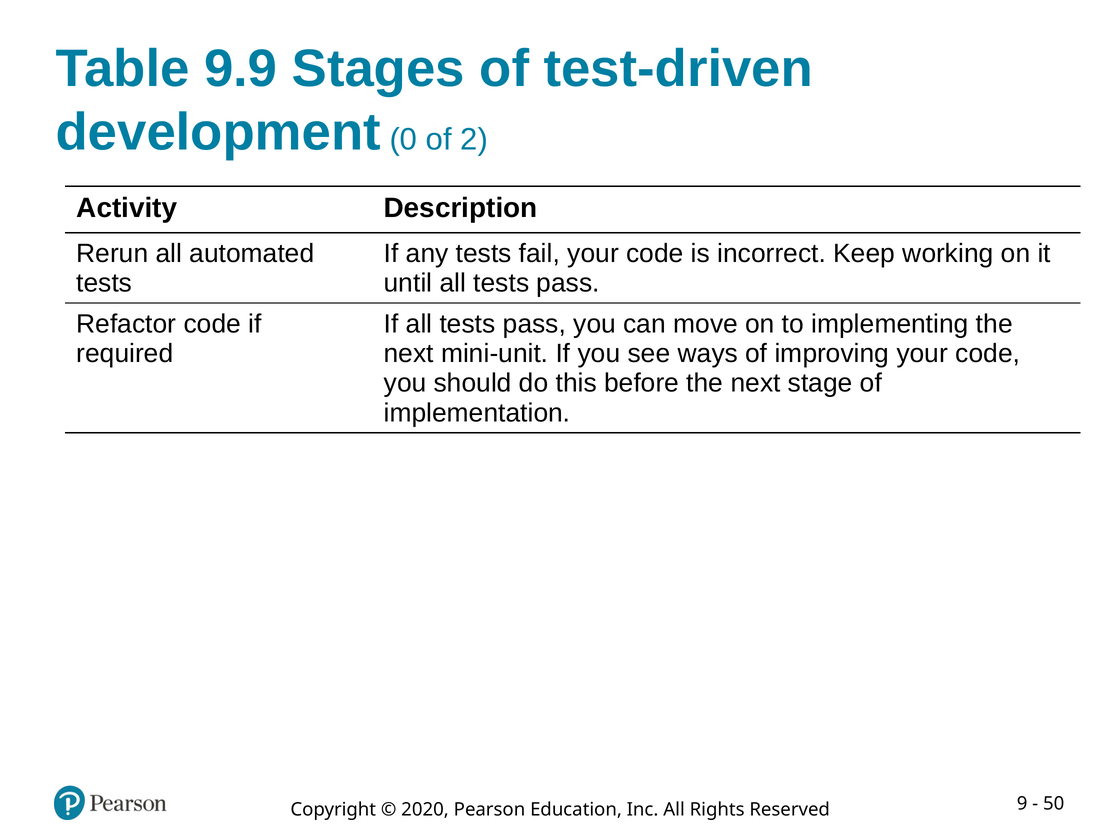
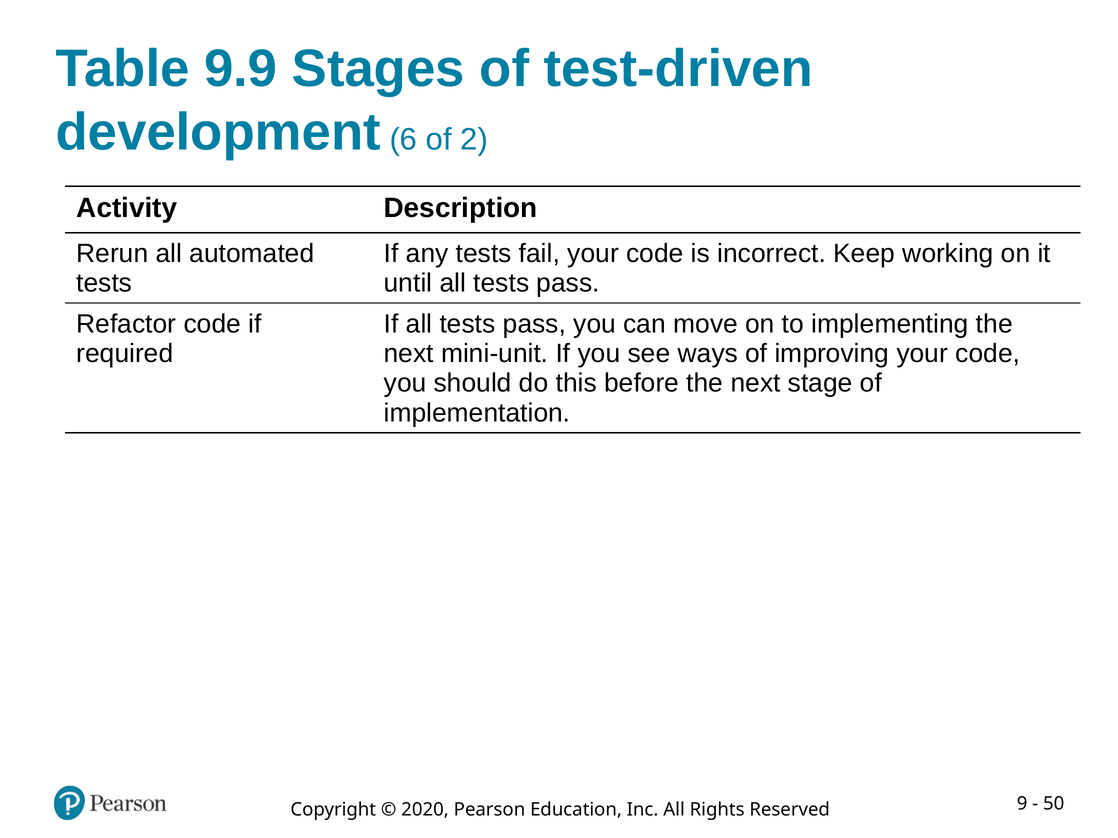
0: 0 -> 6 (403, 140)
